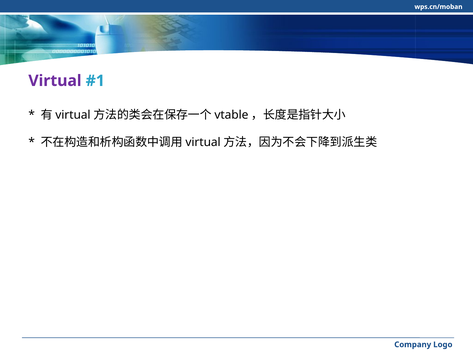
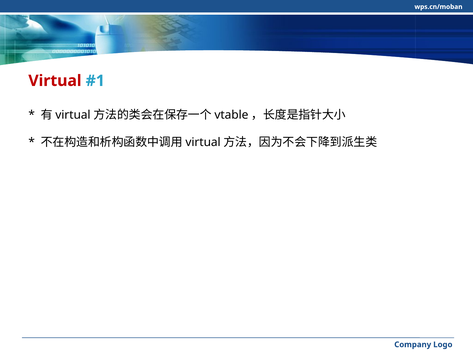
Virtual colour: purple -> red (55, 81)
